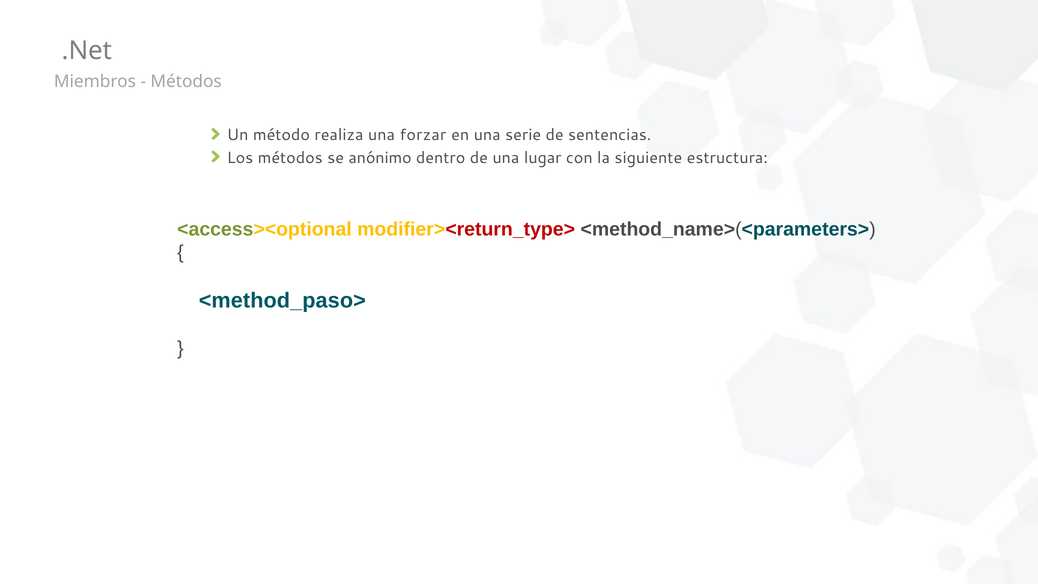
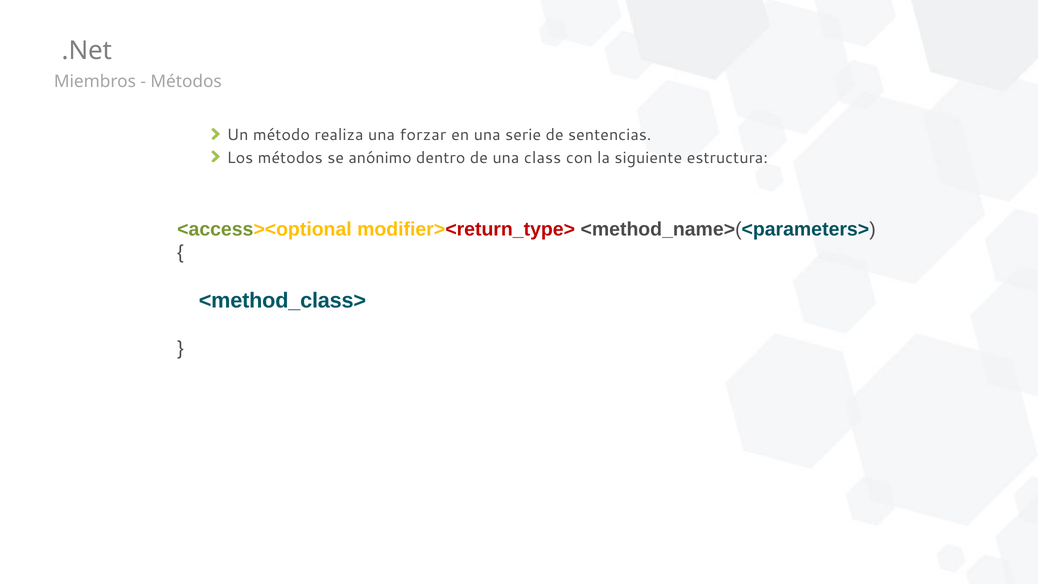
lugar: lugar -> class (543, 158)
<method_paso>: <method_paso> -> <method_class> (282, 301)
